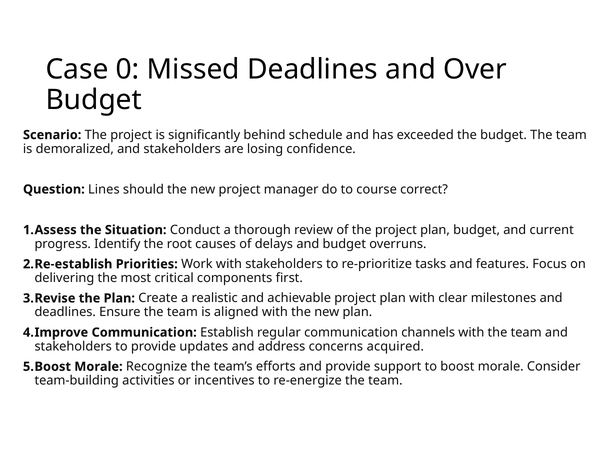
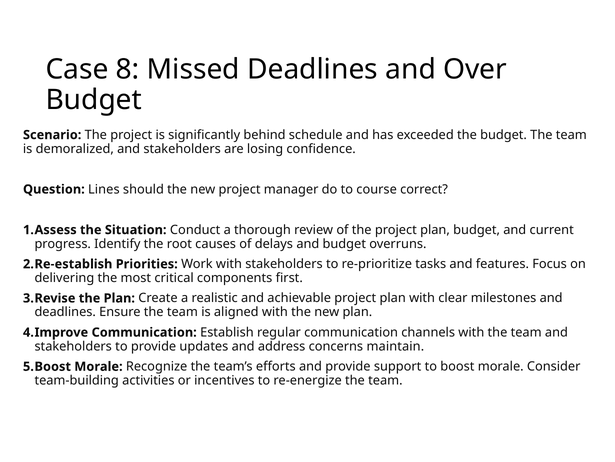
0: 0 -> 8 (128, 69)
acquired: acquired -> maintain (395, 346)
